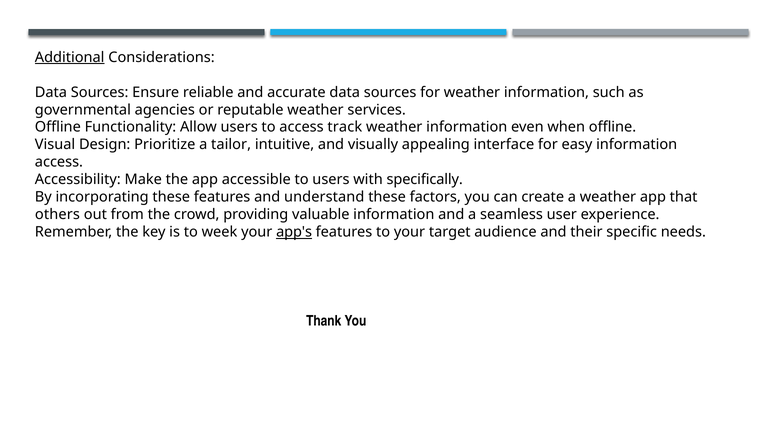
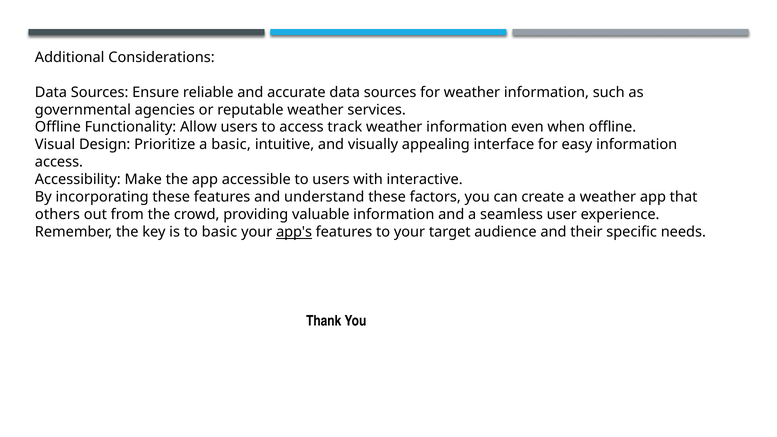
Additional underline: present -> none (70, 57)
a tailor: tailor -> basic (231, 145)
specifically: specifically -> interactive (425, 180)
to week: week -> basic (219, 232)
